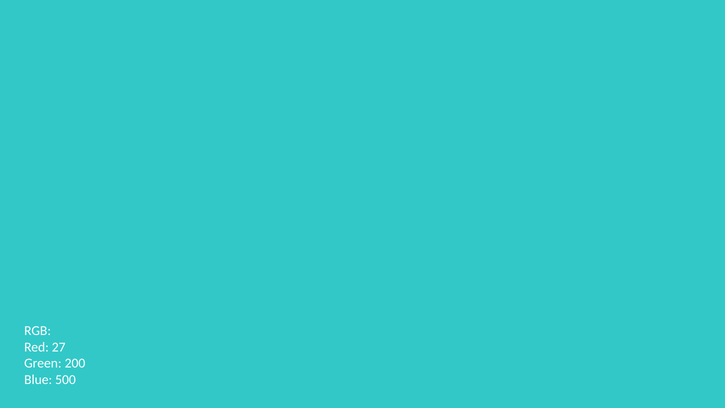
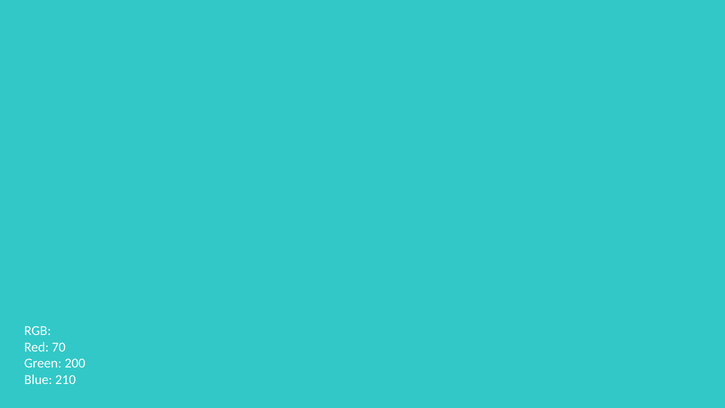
27: 27 -> 70 (59, 347)
500: 500 -> 210 (66, 380)
